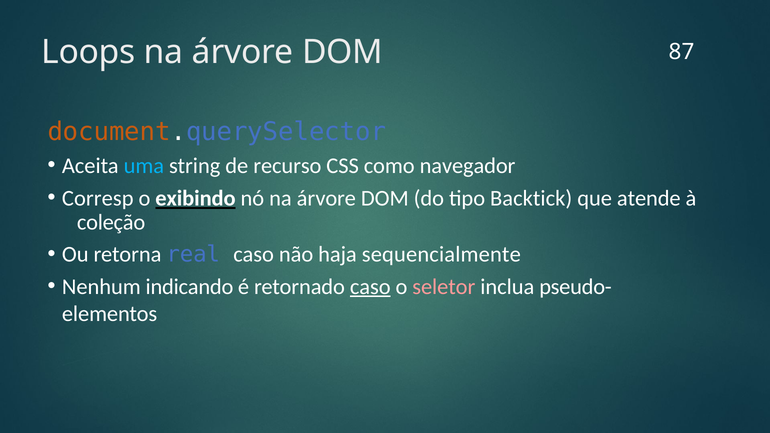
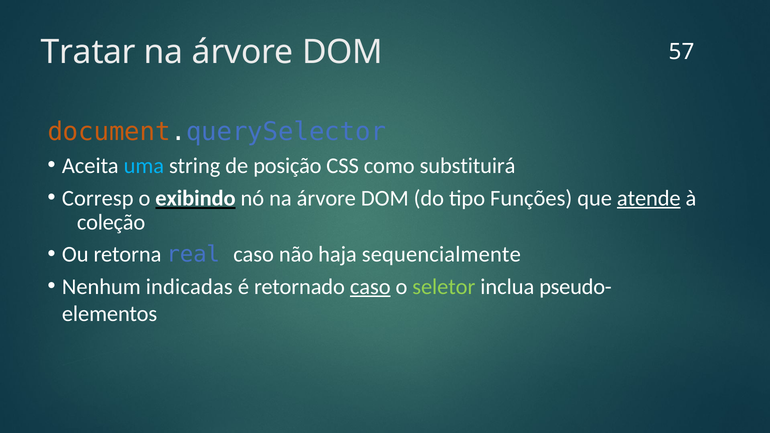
Loops: Loops -> Tratar (88, 52)
87: 87 -> 57 (682, 52)
recurso: recurso -> posição (287, 166)
navegador: navegador -> substituirá (468, 166)
Backtick: Backtick -> Funções (531, 198)
atende underline: none -> present (649, 198)
indicando: indicando -> indicadas (189, 287)
seletor colour: pink -> light green (444, 287)
